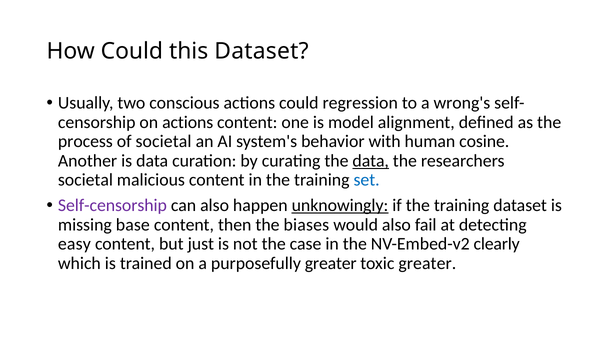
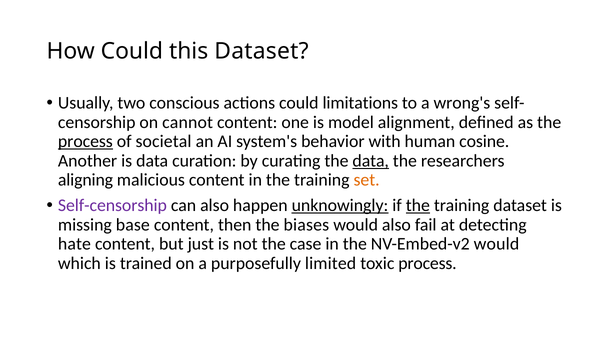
regression: regression -> limitations (360, 103)
on actions: actions -> cannot (188, 122)
process underline: none -> present (85, 142)
societal: societal -> aligning (86, 180)
set colour: blue -> orange (367, 180)
the underline: none -> present (418, 206)
easy: easy -> hate (74, 244)
NV-Embed-v2 clearly: clearly -> would (496, 244)
purposefully greater: greater -> limited (331, 263)
toxic greater: greater -> process (427, 263)
